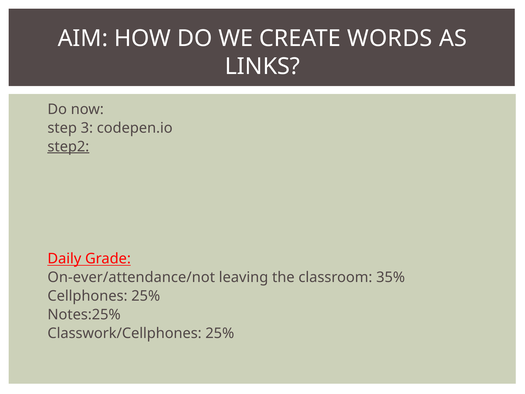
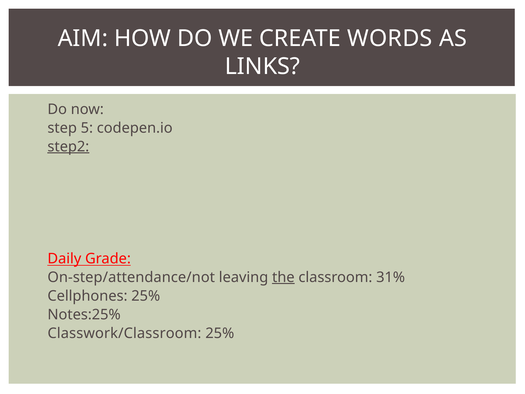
3: 3 -> 5 (87, 128)
On-ever/attendance/not: On-ever/attendance/not -> On-step/attendance/not (131, 277)
the underline: none -> present (283, 277)
35%: 35% -> 31% (391, 277)
Classwork/Cellphones: Classwork/Cellphones -> Classwork/Classroom (124, 333)
